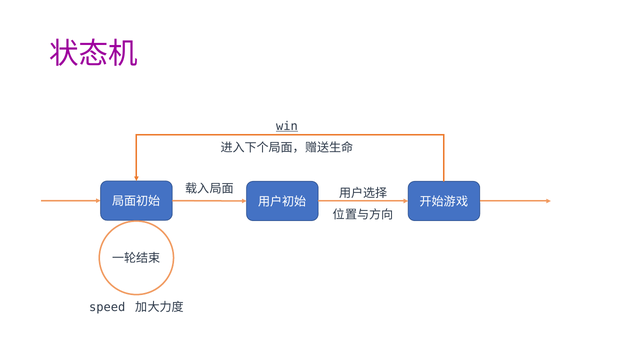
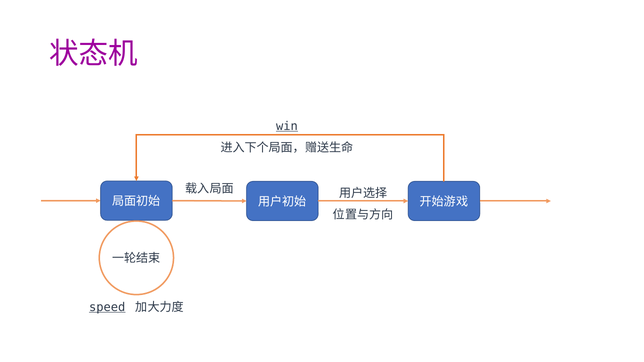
speed underline: none -> present (107, 307)
